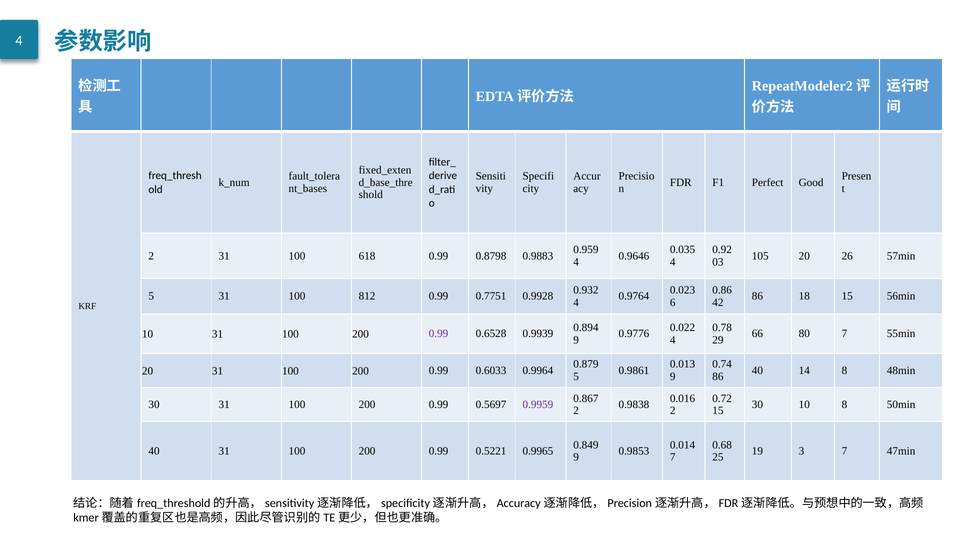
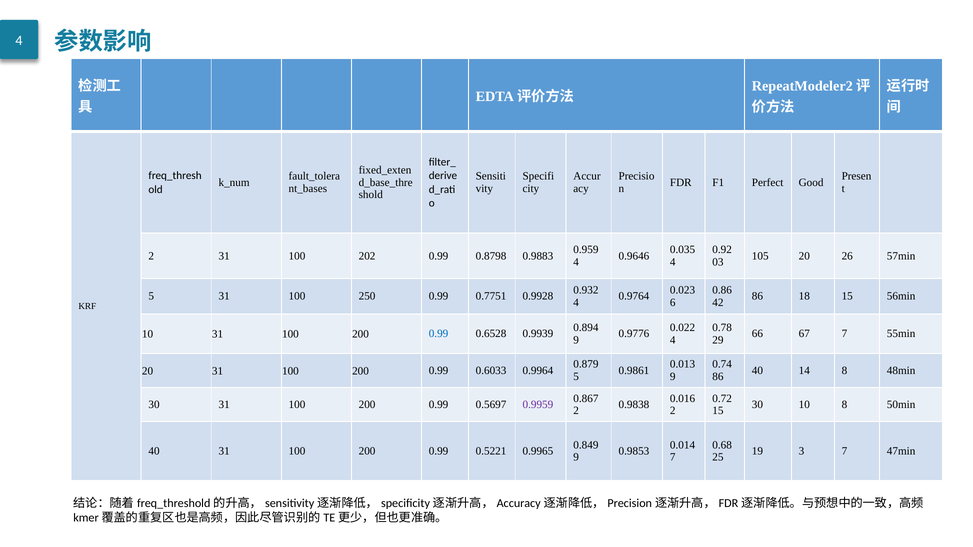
618: 618 -> 202 (367, 256)
812: 812 -> 250 (367, 296)
80: 80 -> 67 (804, 334)
0.99 colour: purple -> blue (439, 334)
